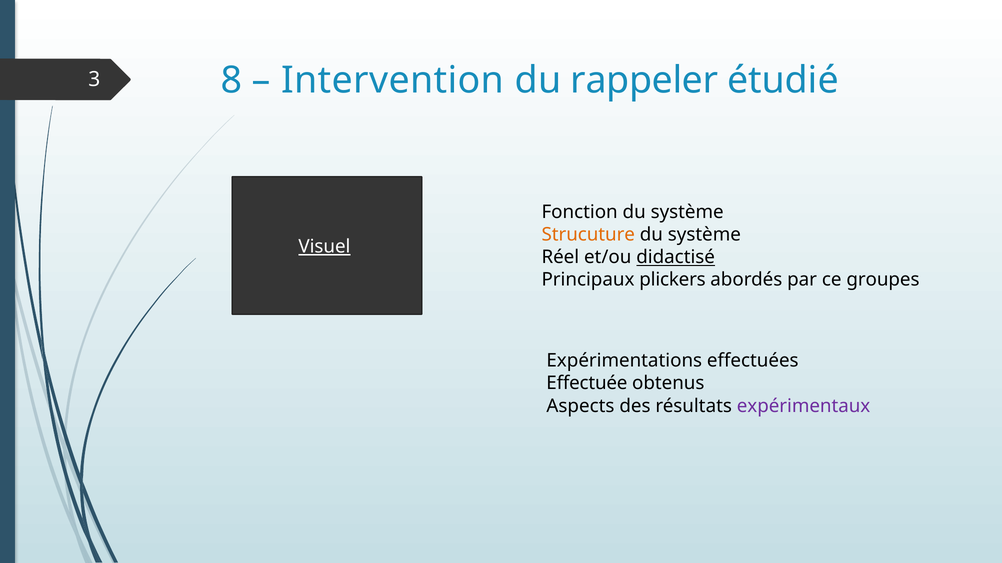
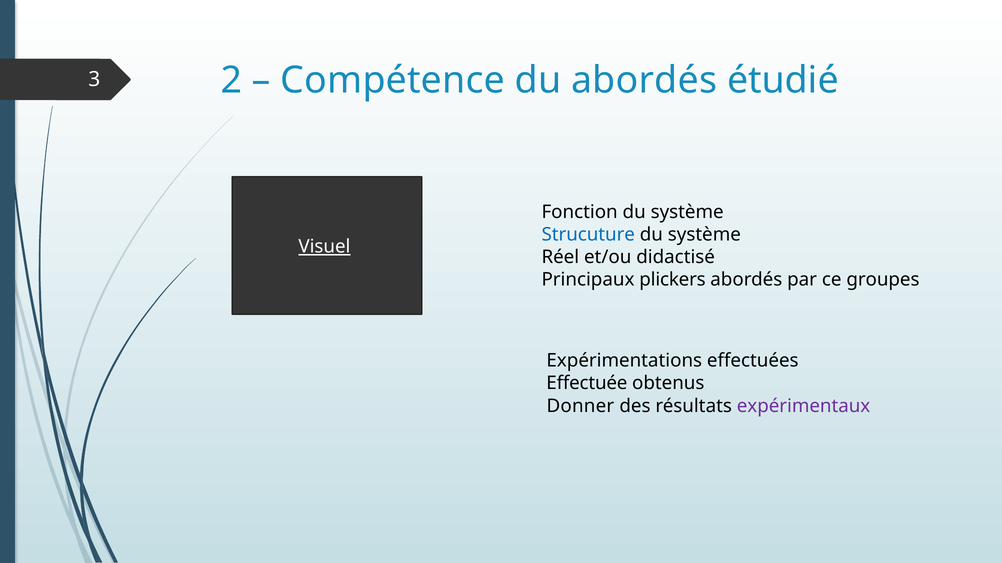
8: 8 -> 2 (231, 80)
Intervention: Intervention -> Compétence (393, 80)
du rappeler: rappeler -> abordés (644, 80)
Strucuture colour: orange -> blue (588, 235)
didactisé underline: present -> none (676, 258)
Aspects: Aspects -> Donner (580, 406)
